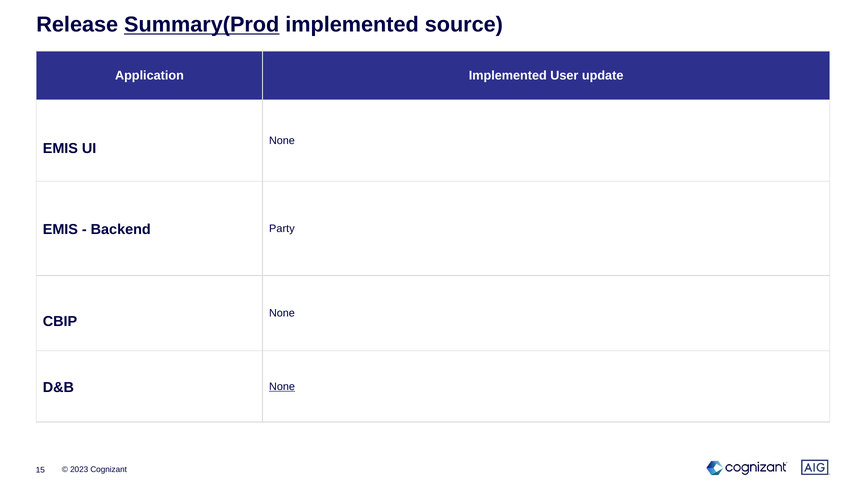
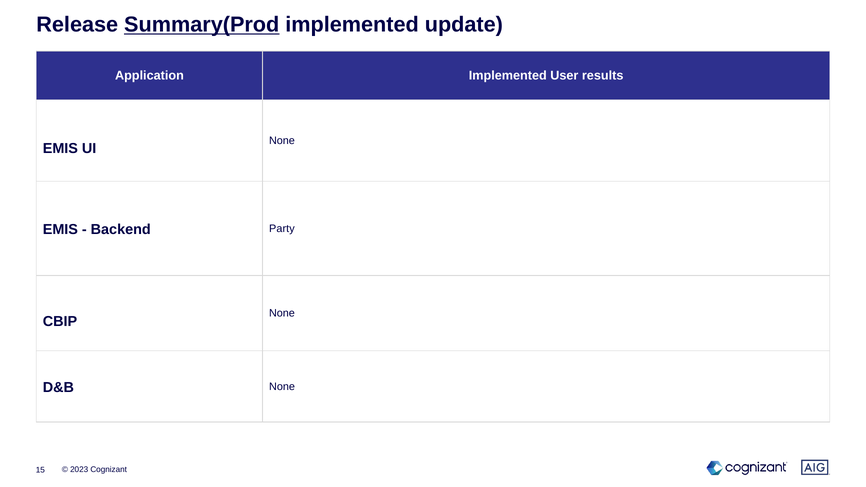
source: source -> update (464, 25)
update: update -> results (603, 76)
None underline: present -> none (282, 387)
